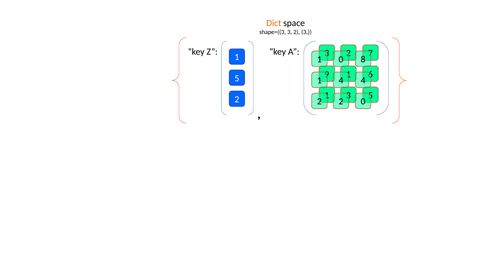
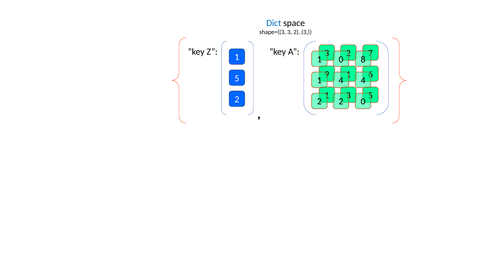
Dict colour: orange -> blue (274, 23)
